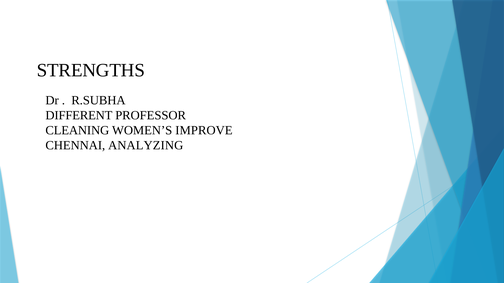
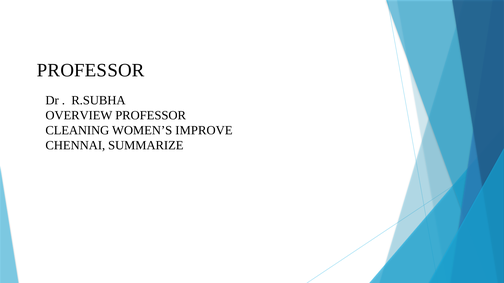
STRENGTHS: STRENGTHS -> PROFESSOR (91, 71)
DIFFERENT: DIFFERENT -> OVERVIEW (79, 116)
ANALYZING: ANALYZING -> SUMMARIZE (146, 146)
